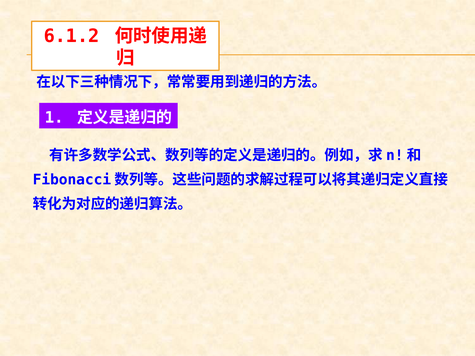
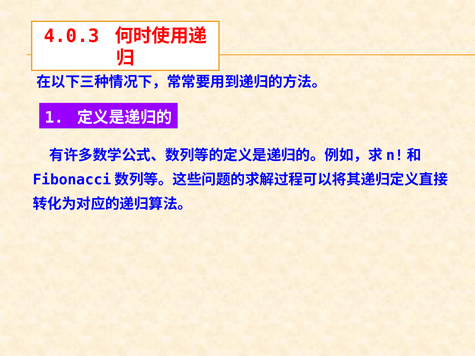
6.1.2: 6.1.2 -> 4.0.3 (71, 36)
